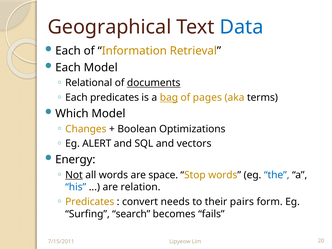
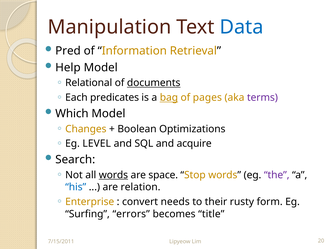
Geographical: Geographical -> Manipulation (109, 27)
Each: Each -> Pred (68, 51)
Each: Each -> Help (68, 67)
terms colour: black -> purple (262, 98)
ALERT: ALERT -> LEVEL (97, 144)
vectors: vectors -> acquire (194, 144)
Energy: Energy -> Search (75, 159)
Not underline: present -> none (74, 175)
words underline: none -> present (113, 175)
the colour: blue -> purple (277, 175)
Predicates: Predicates -> Enterprise (90, 202)
pairs: pairs -> rusty (242, 202)
search: search -> errors (131, 214)
fails: fails -> title (211, 214)
